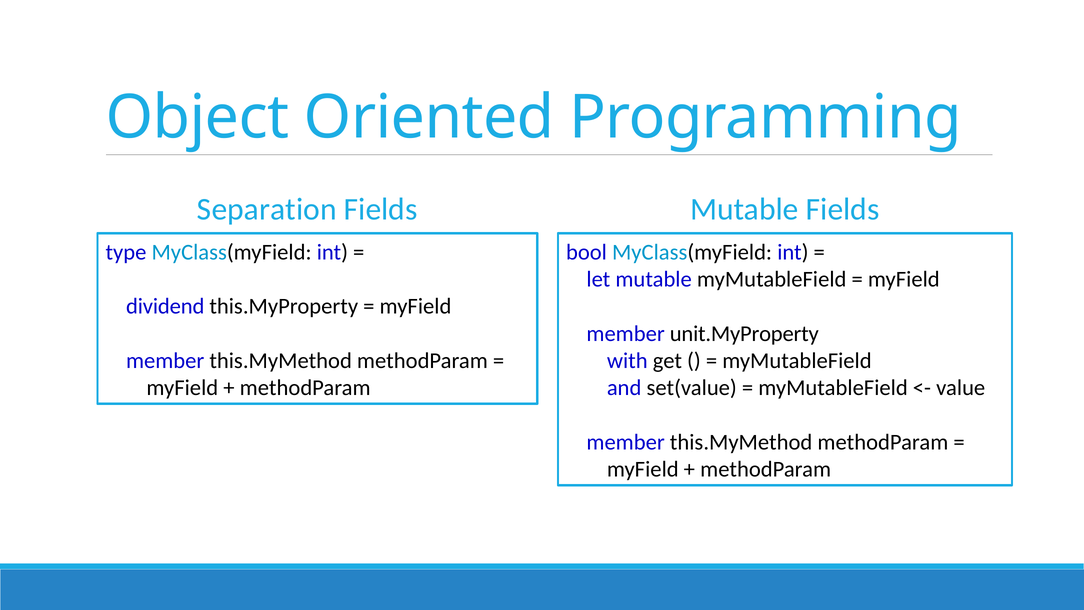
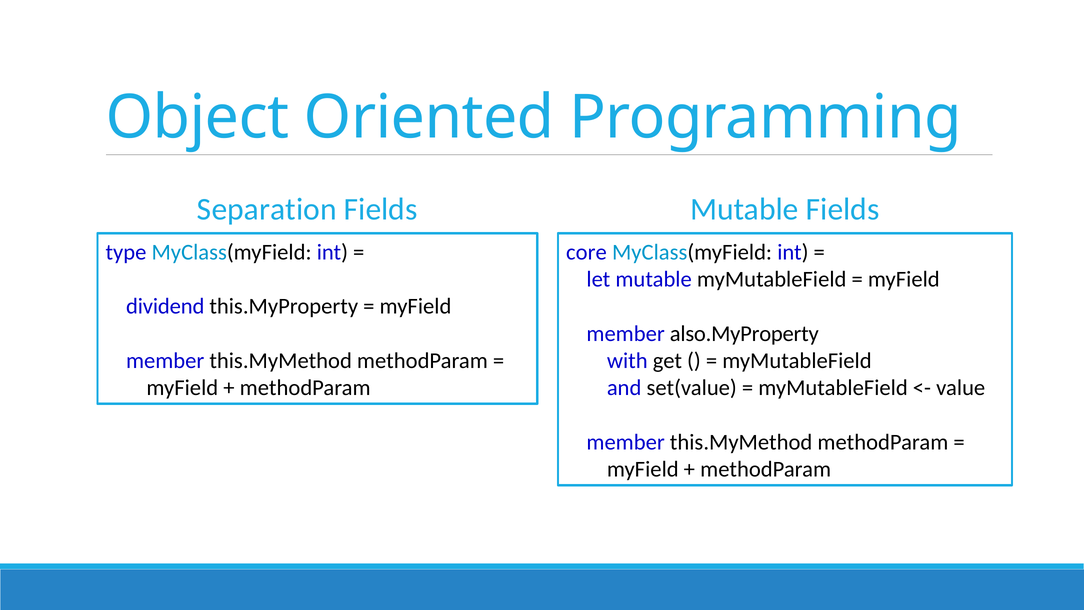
bool: bool -> core (586, 252)
unit.MyProperty: unit.MyProperty -> also.MyProperty (744, 334)
